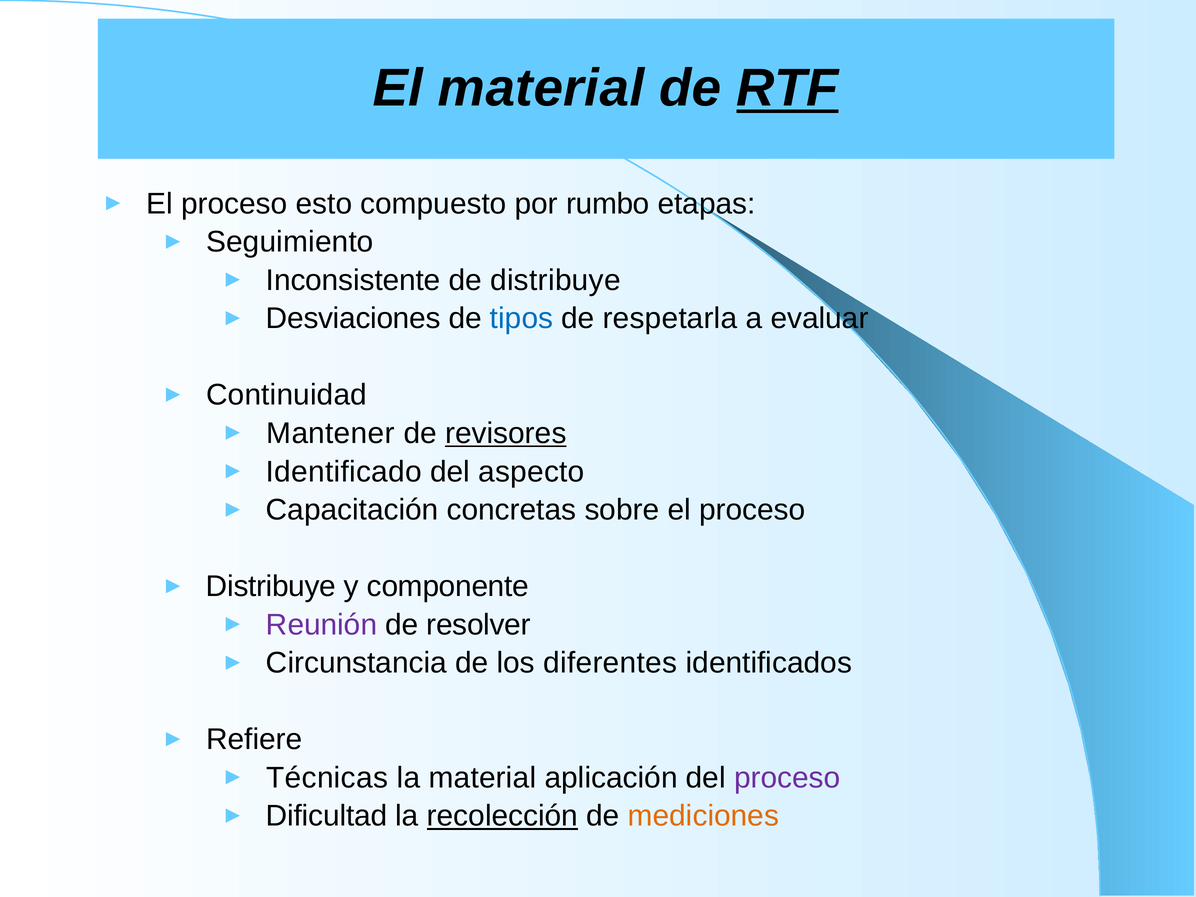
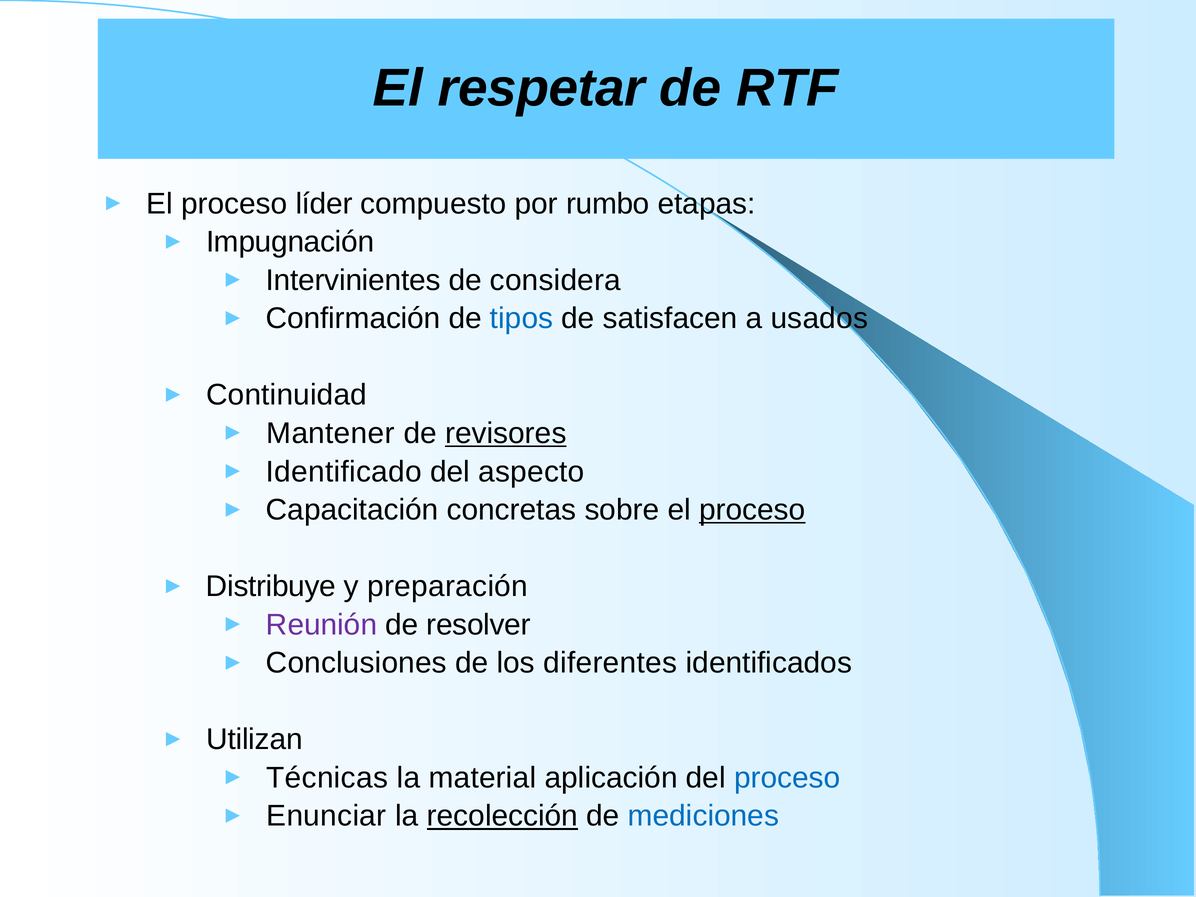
El material: material -> respetar (541, 88)
RTF underline: present -> none (788, 88)
esto: esto -> líder (324, 204)
Seguimiento: Seguimiento -> Impugnación (290, 242)
Inconsistente: Inconsistente -> Intervinientes (353, 280)
de distribuye: distribuye -> considera (555, 280)
Desviaciones: Desviaciones -> Confirmación (353, 319)
respetarla: respetarla -> satisfacen (670, 319)
evaluar: evaluar -> usados (819, 319)
proceso underline: none -> present (752, 510)
componente: componente -> preparación (448, 586)
Circunstancia: Circunstancia -> Conclusiones (356, 663)
Refiere: Refiere -> Utilizan (254, 740)
proceso colour: purple -> blue (787, 778)
Dificultad: Dificultad -> Enunciar (326, 816)
mediciones colour: orange -> blue (703, 816)
